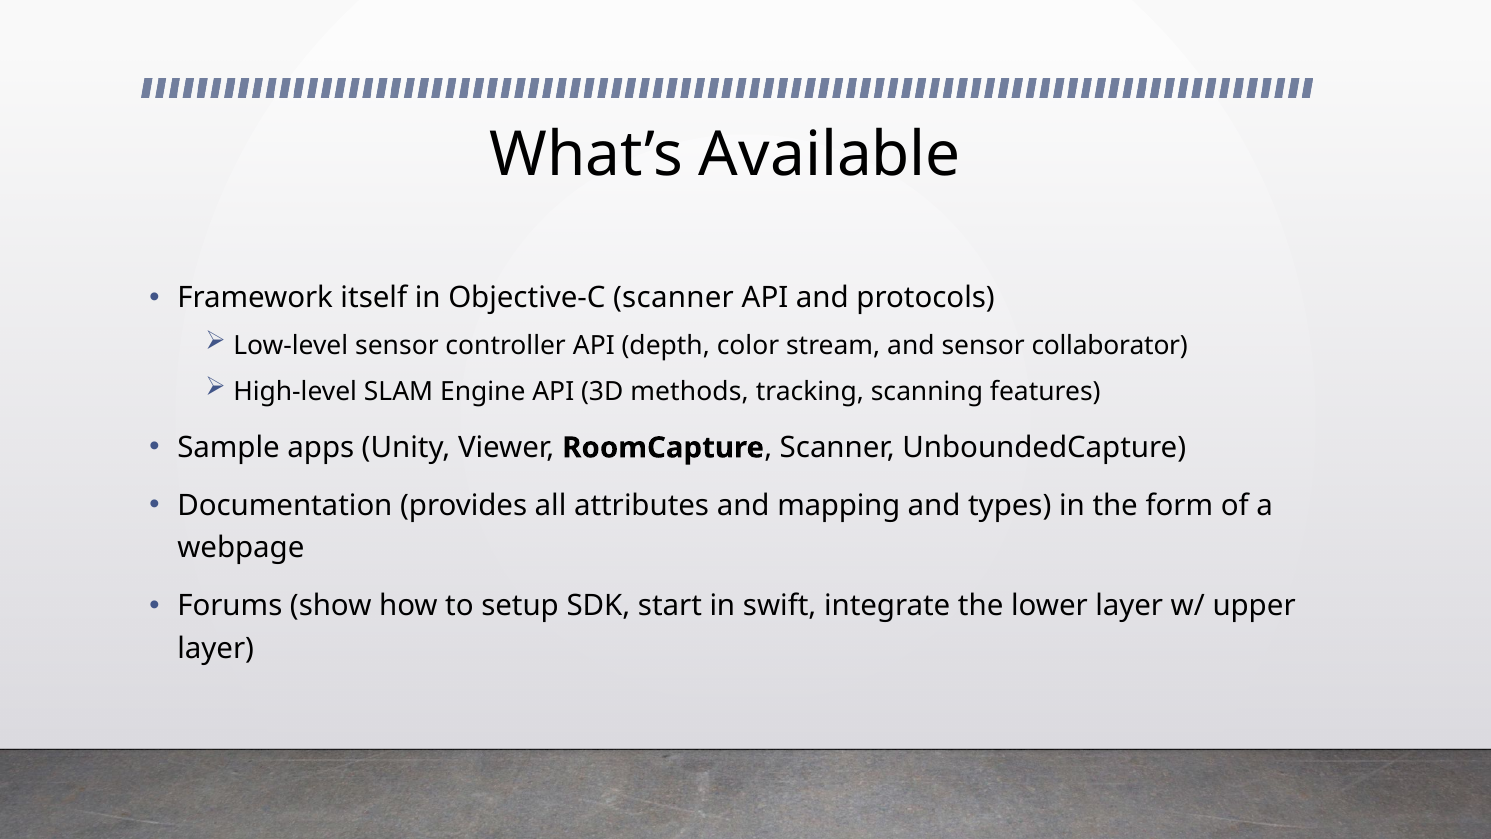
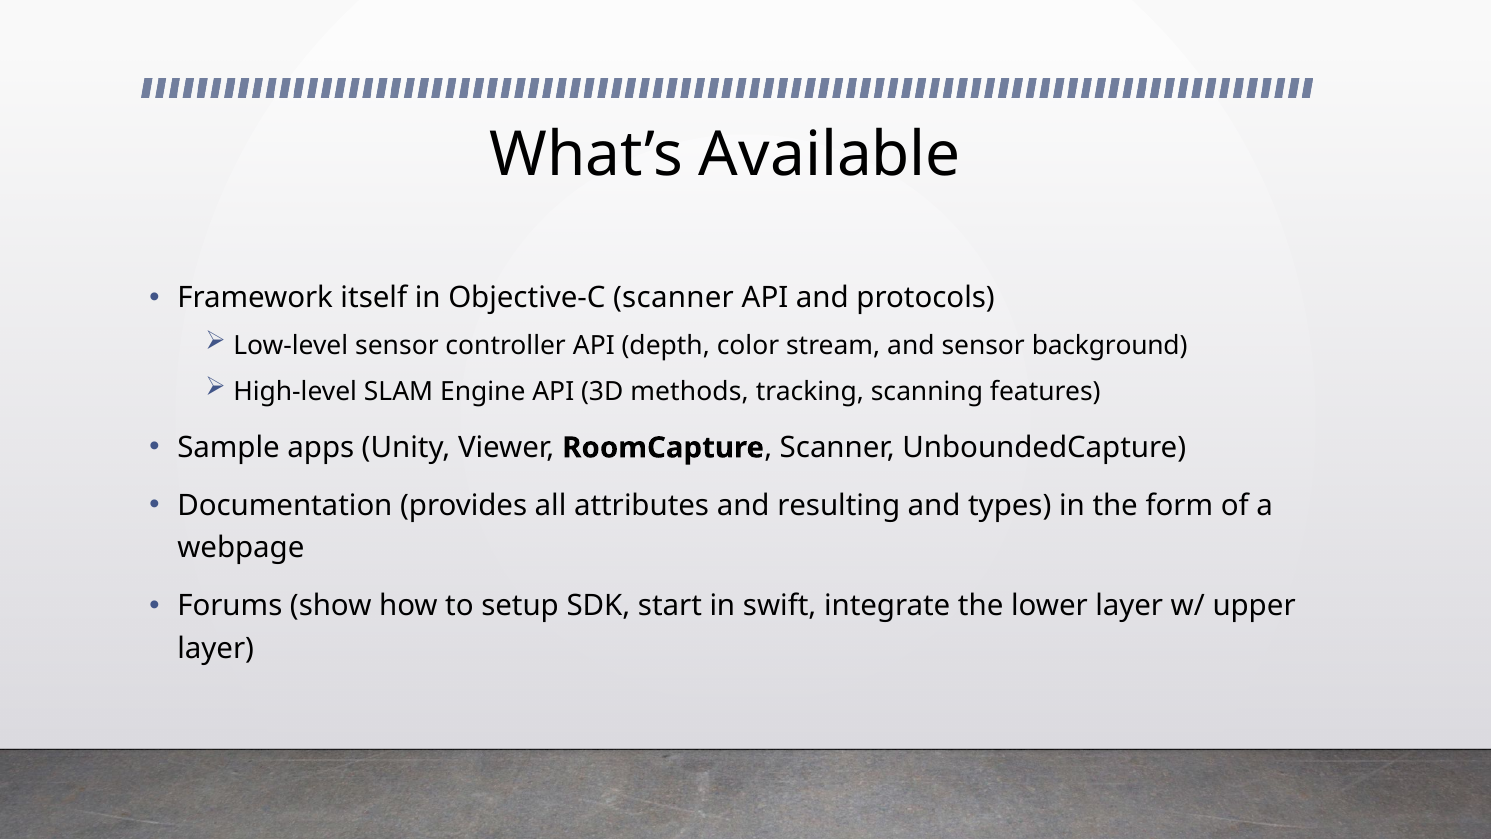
collaborator: collaborator -> background (1110, 345)
mapping: mapping -> resulting (839, 506)
